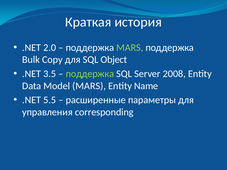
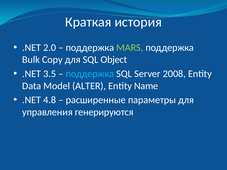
поддержка colour: light green -> light blue (90, 74)
Model MARS: MARS -> ALTER (89, 86)
5.5: 5.5 -> 4.8 (50, 100)
corresponding: corresponding -> генерируются (104, 112)
